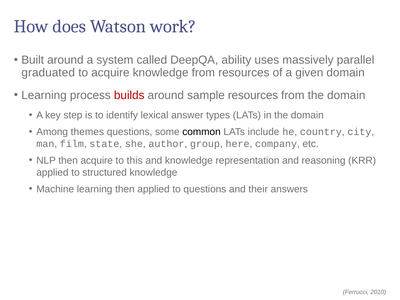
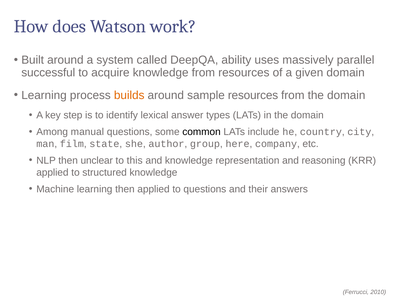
graduated: graduated -> successful (48, 73)
builds colour: red -> orange (129, 95)
themes: themes -> manual (87, 132)
then acquire: acquire -> unclear (97, 161)
